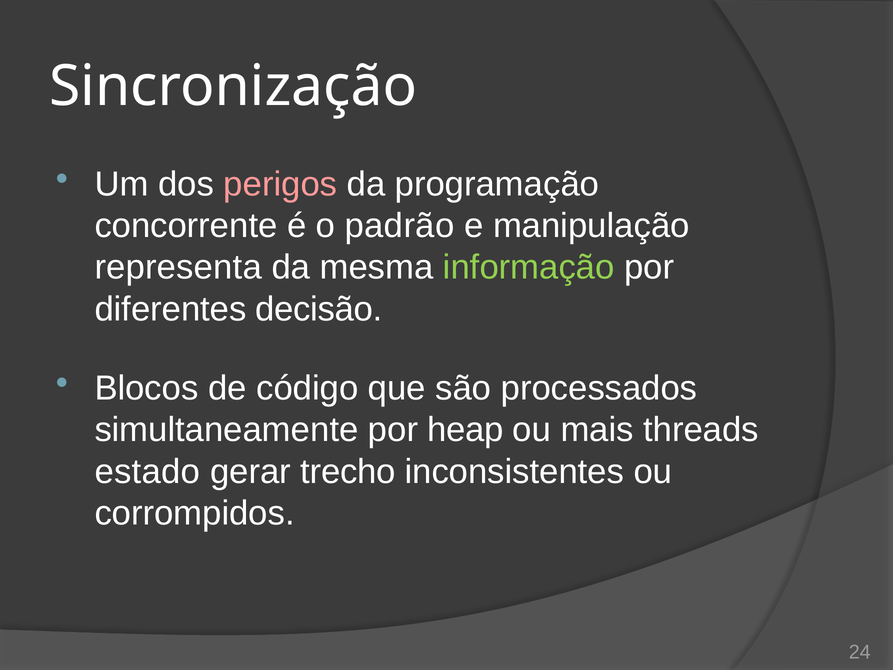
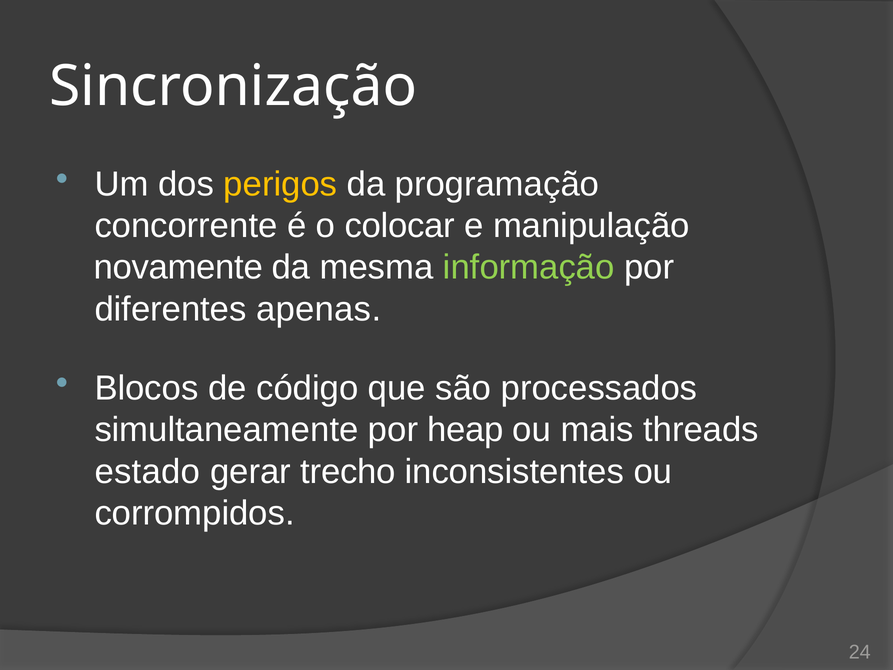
perigos colour: pink -> yellow (280, 184)
padrão: padrão -> colocar (400, 226)
representa: representa -> novamente (178, 267)
decisão: decisão -> apenas (319, 309)
